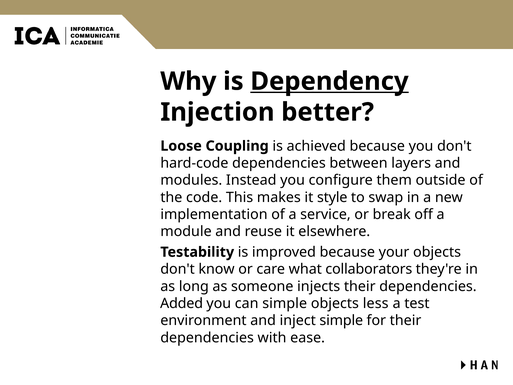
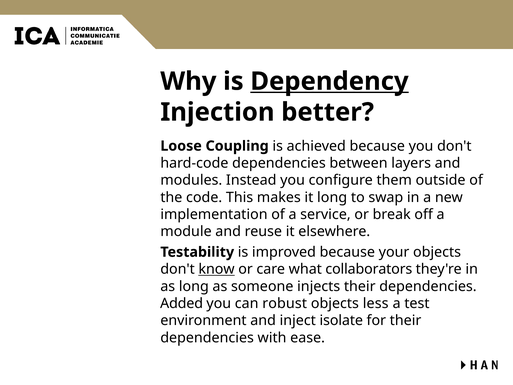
it style: style -> long (332, 197)
know underline: none -> present (217, 269)
can simple: simple -> robust (285, 303)
inject simple: simple -> isolate (341, 320)
